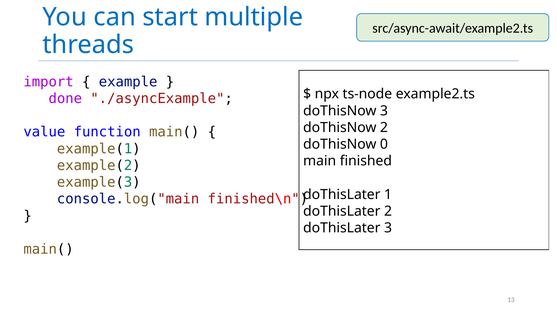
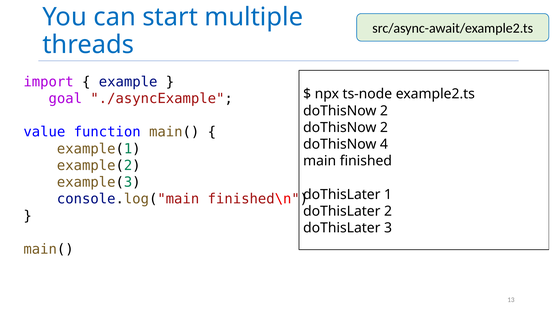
done: done -> goal (65, 98)
3: 3 -> 2 (384, 111)
0: 0 -> 4 (384, 144)
